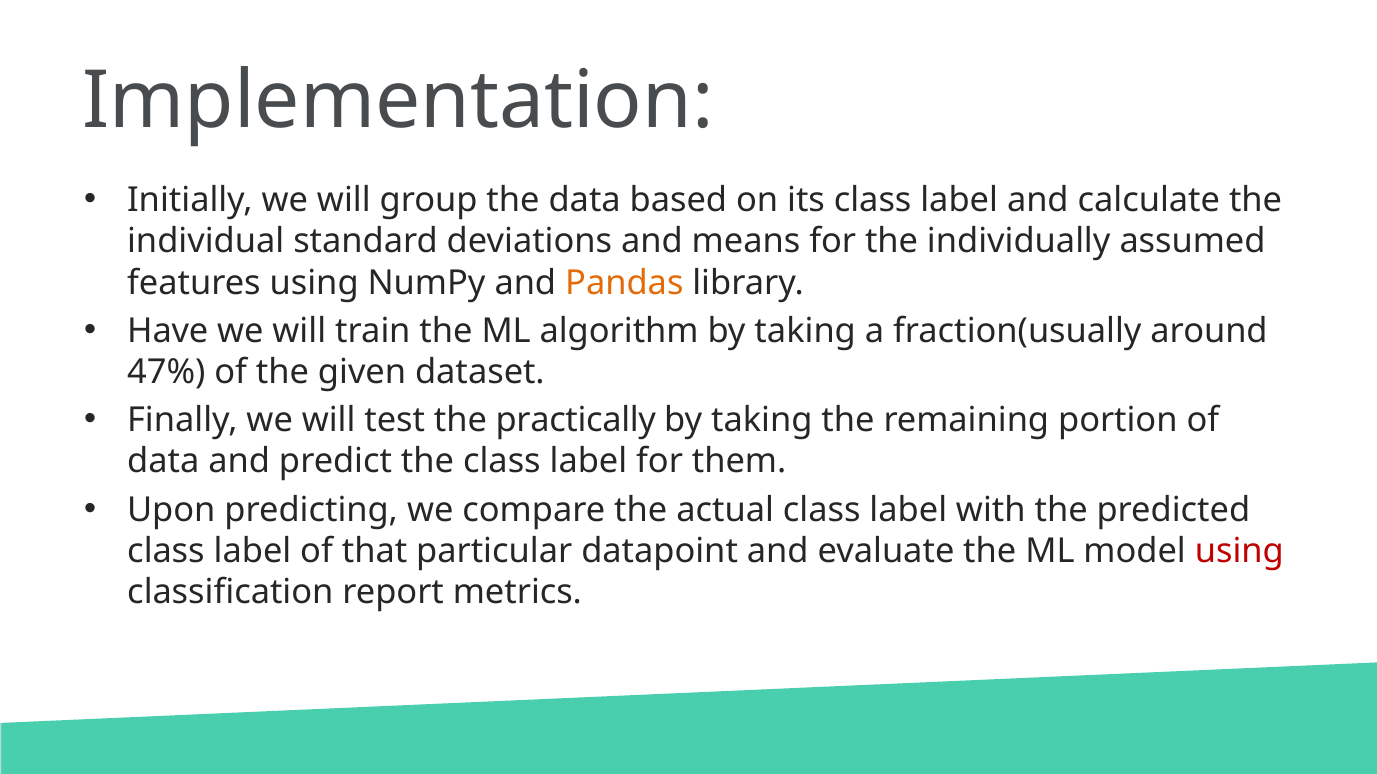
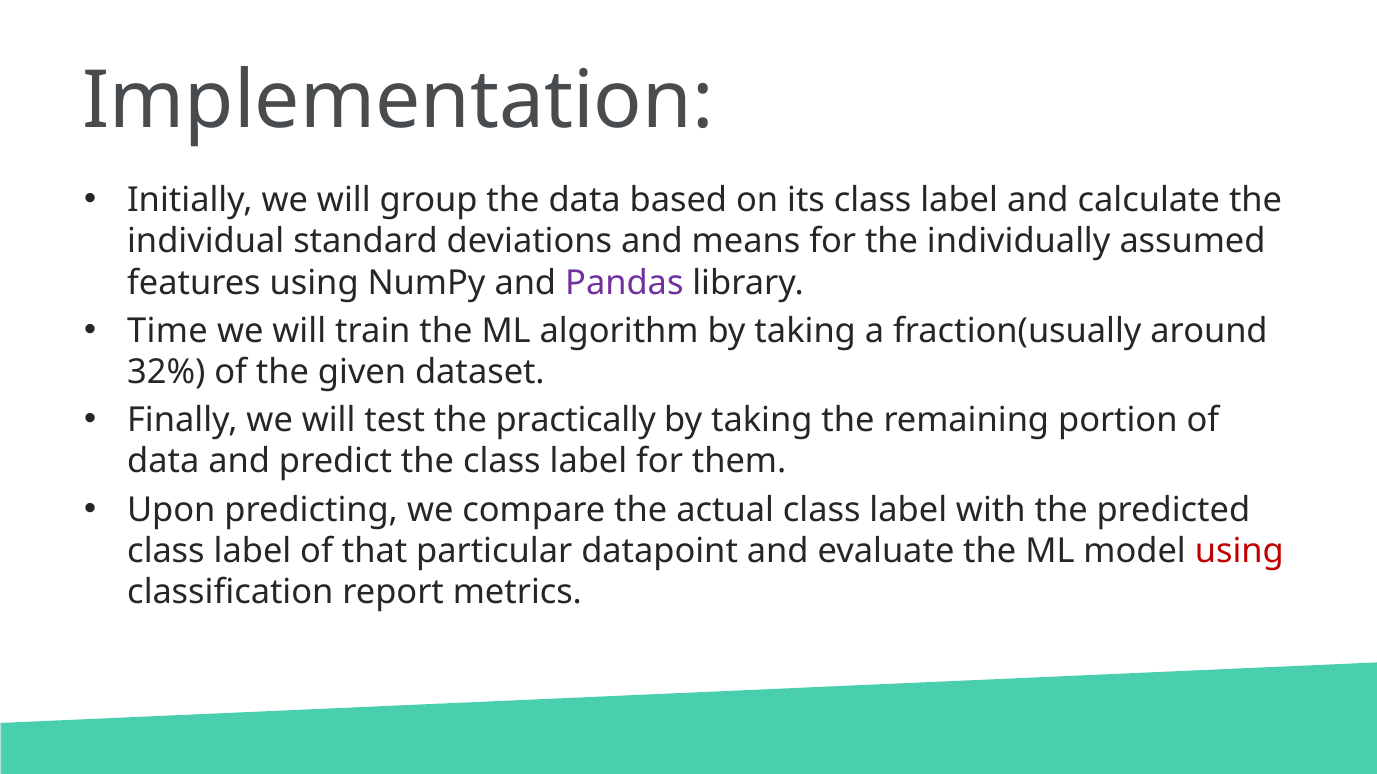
Pandas colour: orange -> purple (624, 283)
Have: Have -> Time (168, 331)
47%: 47% -> 32% (166, 372)
